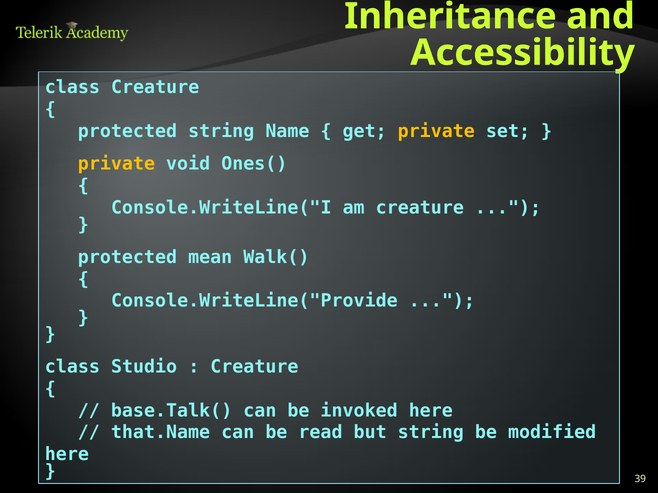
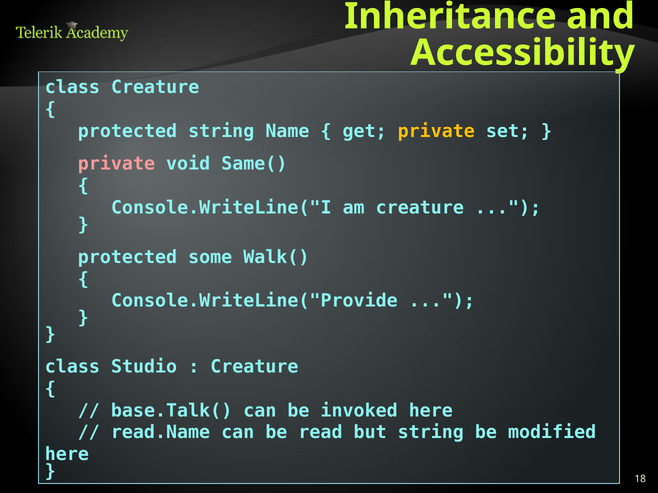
private colour: yellow -> pink (116, 164)
Ones(: Ones( -> Same( (254, 164)
mean: mean -> some (210, 257)
that.Name: that.Name -> read.Name (161, 433)
39: 39 -> 18 (640, 480)
